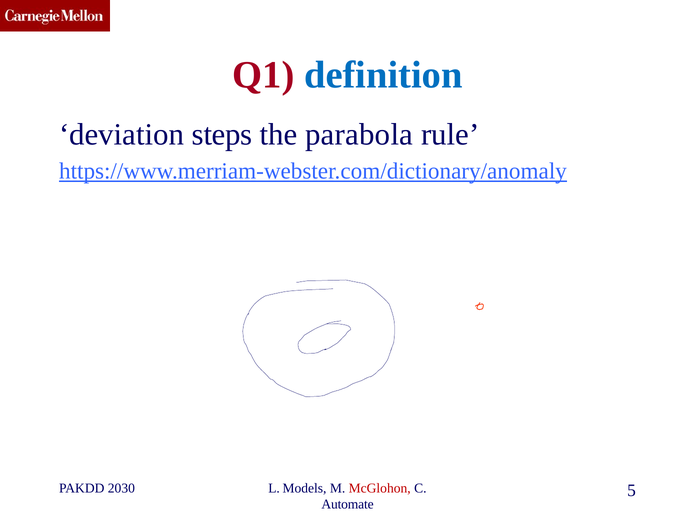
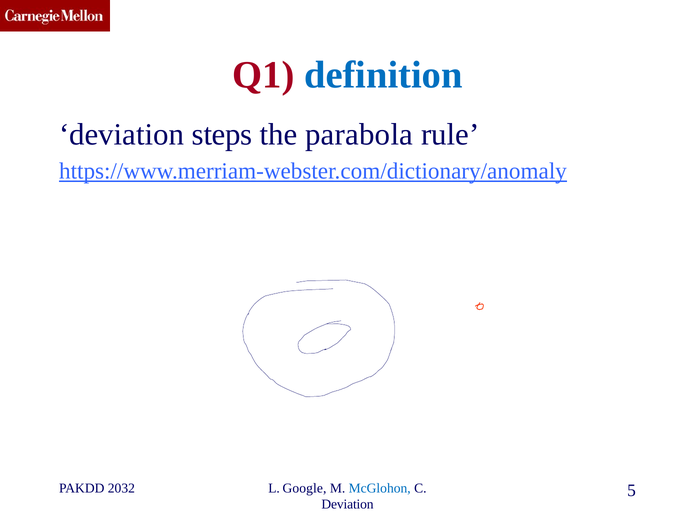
2030: 2030 -> 2032 (121, 487)
Models: Models -> Google (304, 487)
McGlohon colour: red -> blue (380, 487)
Automate: Automate -> Deviation (348, 504)
